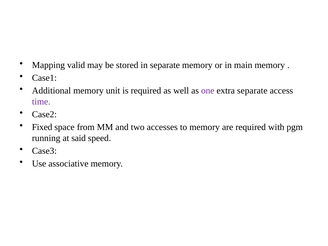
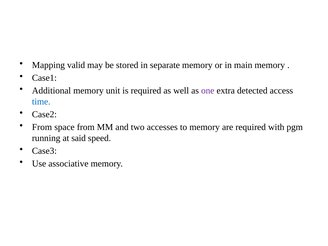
extra separate: separate -> detected (252, 91)
time colour: purple -> blue (41, 102)
Fixed: Fixed -> From (42, 127)
